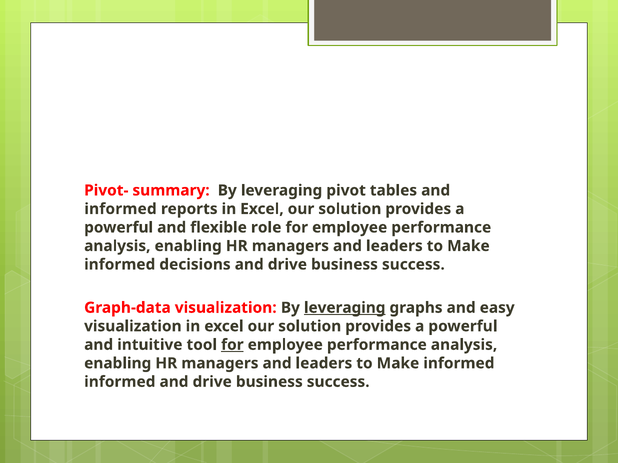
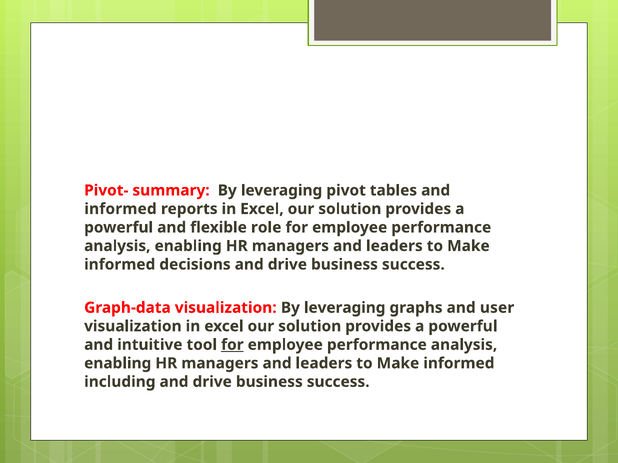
leveraging underline: present -> none (345, 308)
easy: easy -> user (497, 308)
informed: informed -> including (120, 382)
